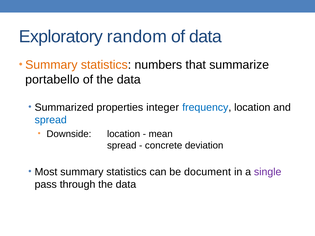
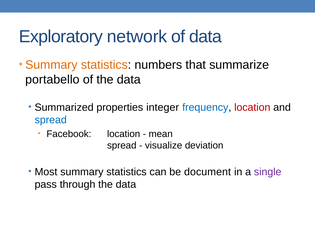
random: random -> network (137, 37)
location colour: black -> red (252, 108)
Downside: Downside -> Facebook (69, 134)
concrete: concrete -> visualize (164, 146)
